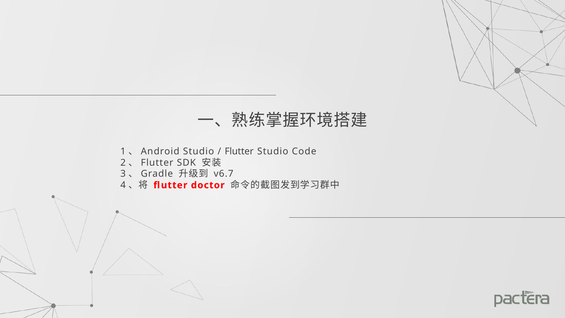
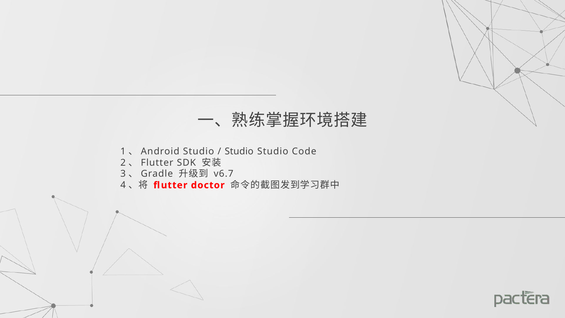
Flutter: Flutter -> Studio (239, 151)
